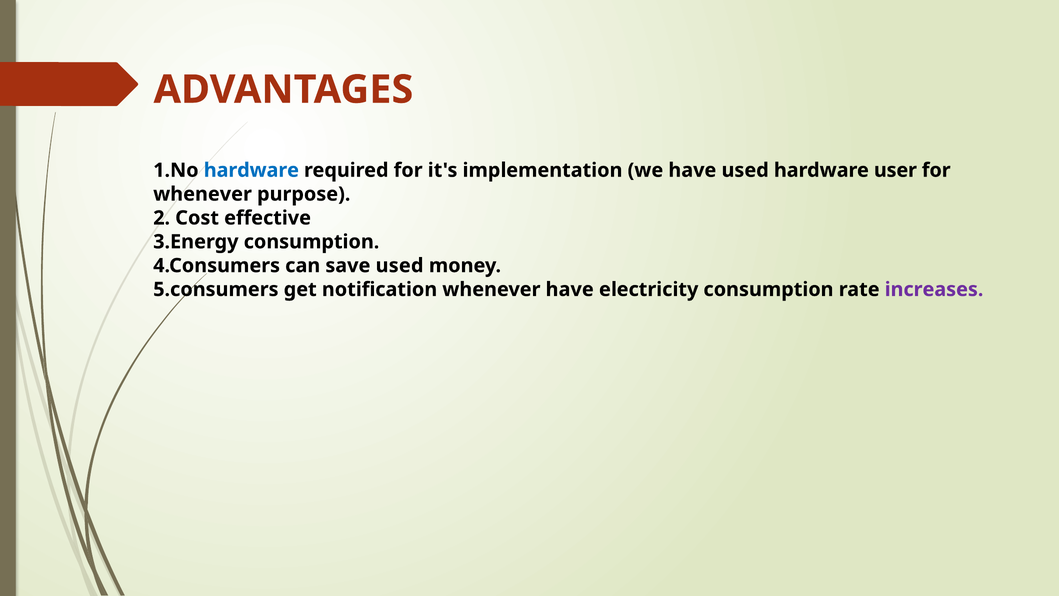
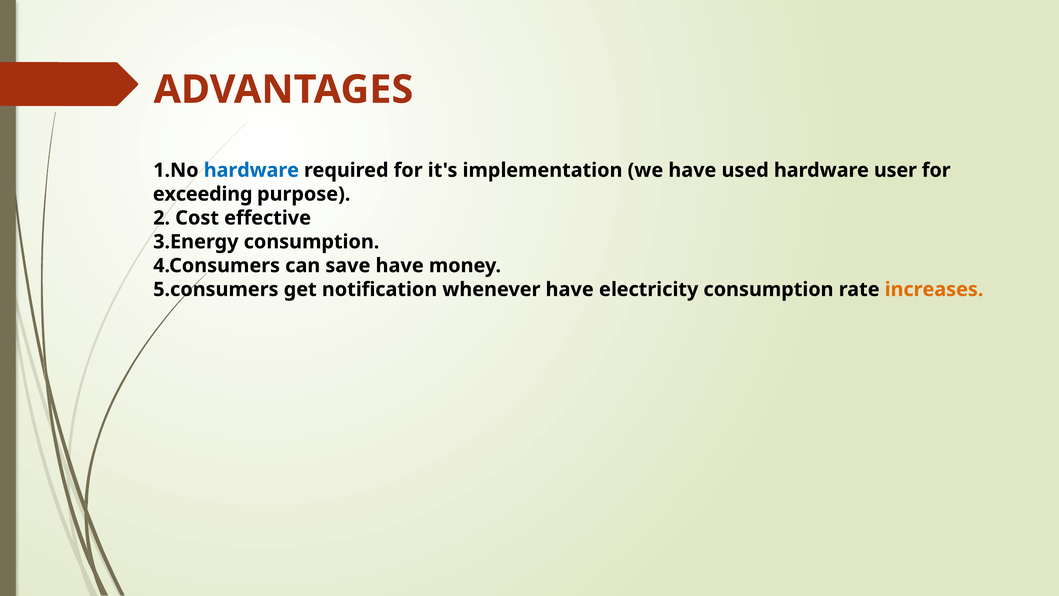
whenever: whenever -> exceeding (203, 194)
save used: used -> have (400, 265)
increases colour: purple -> orange (934, 289)
